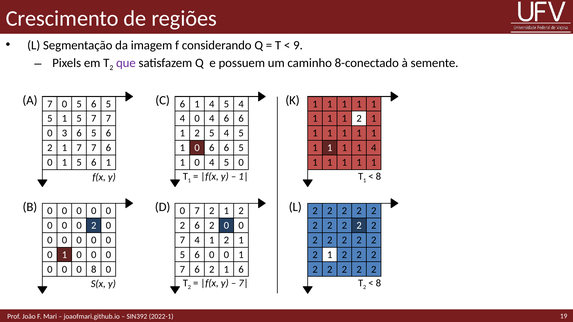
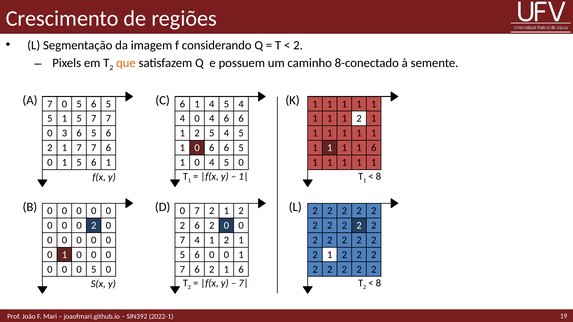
9: 9 -> 2 (298, 45)
que colour: purple -> orange (126, 63)
1 1 4: 4 -> 6 (374, 148)
0 0 8: 8 -> 5 (94, 270)
